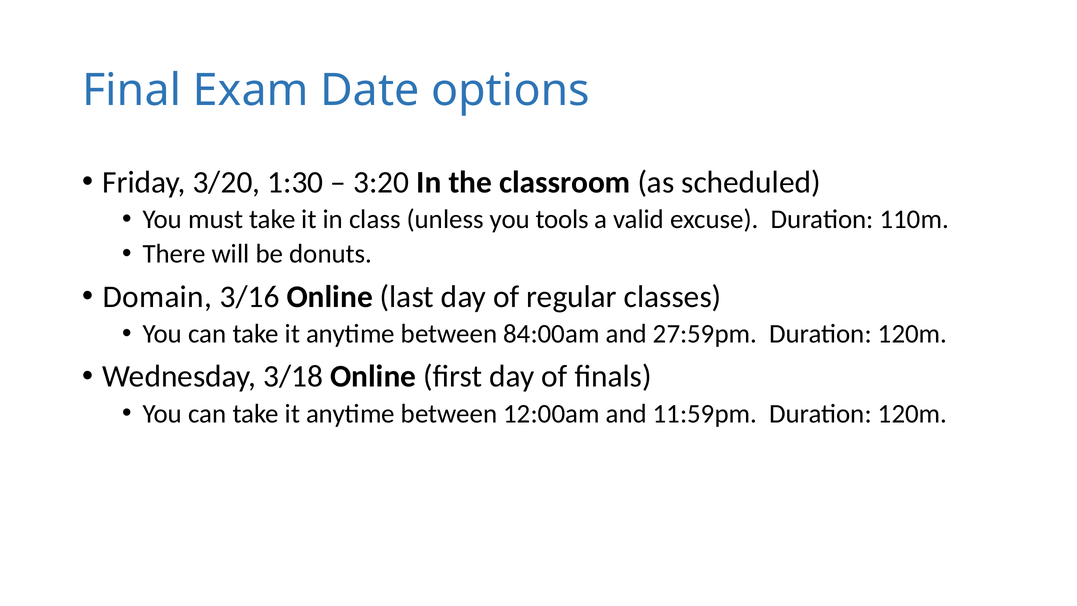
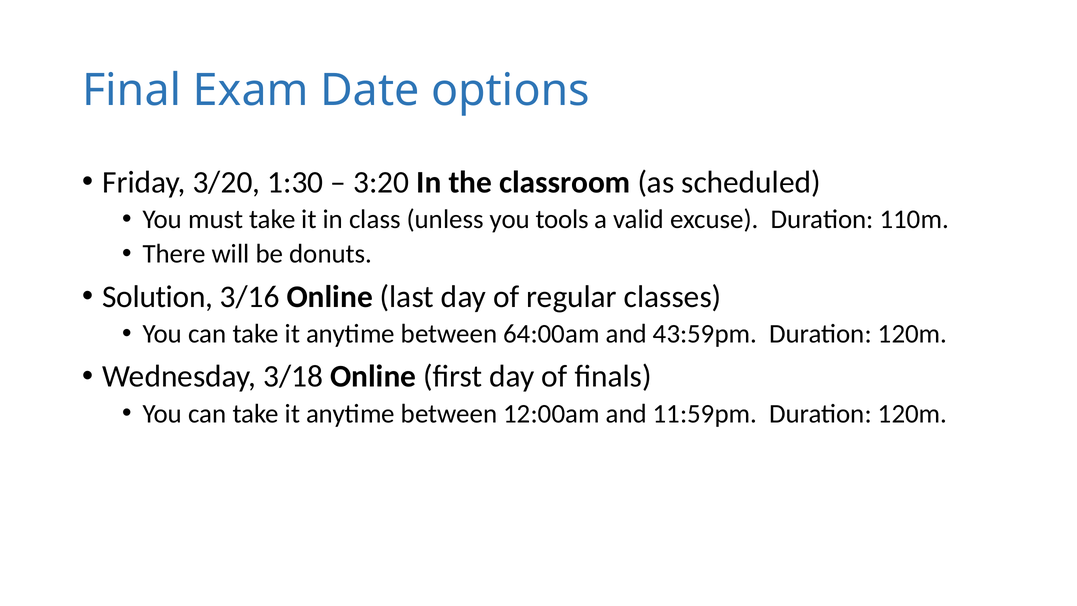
Domain: Domain -> Solution (158, 297)
84:00am: 84:00am -> 64:00am (551, 334)
27:59pm: 27:59pm -> 43:59pm (705, 334)
